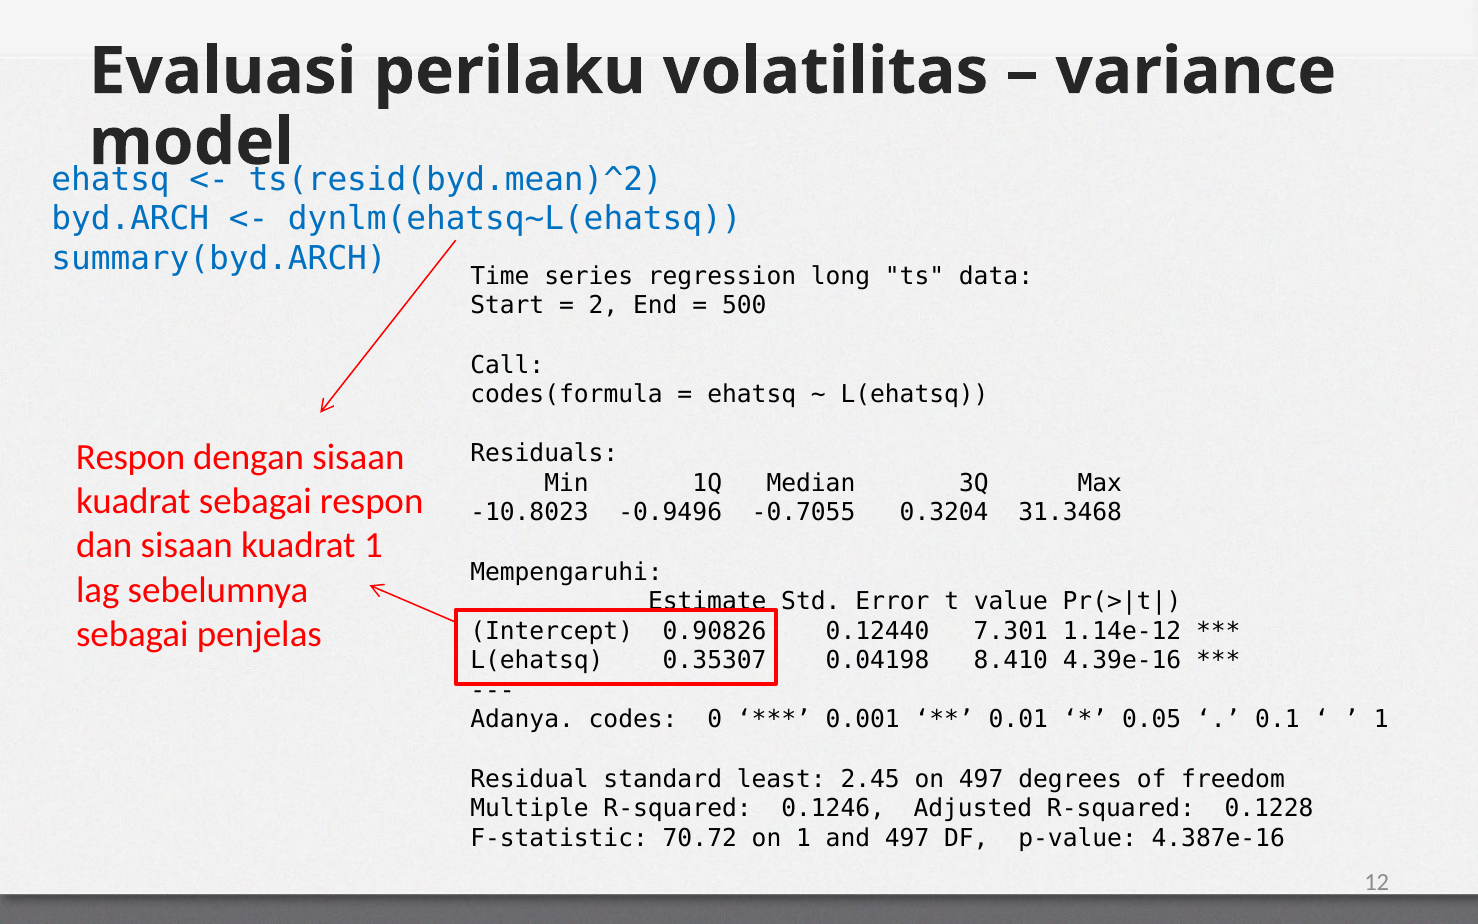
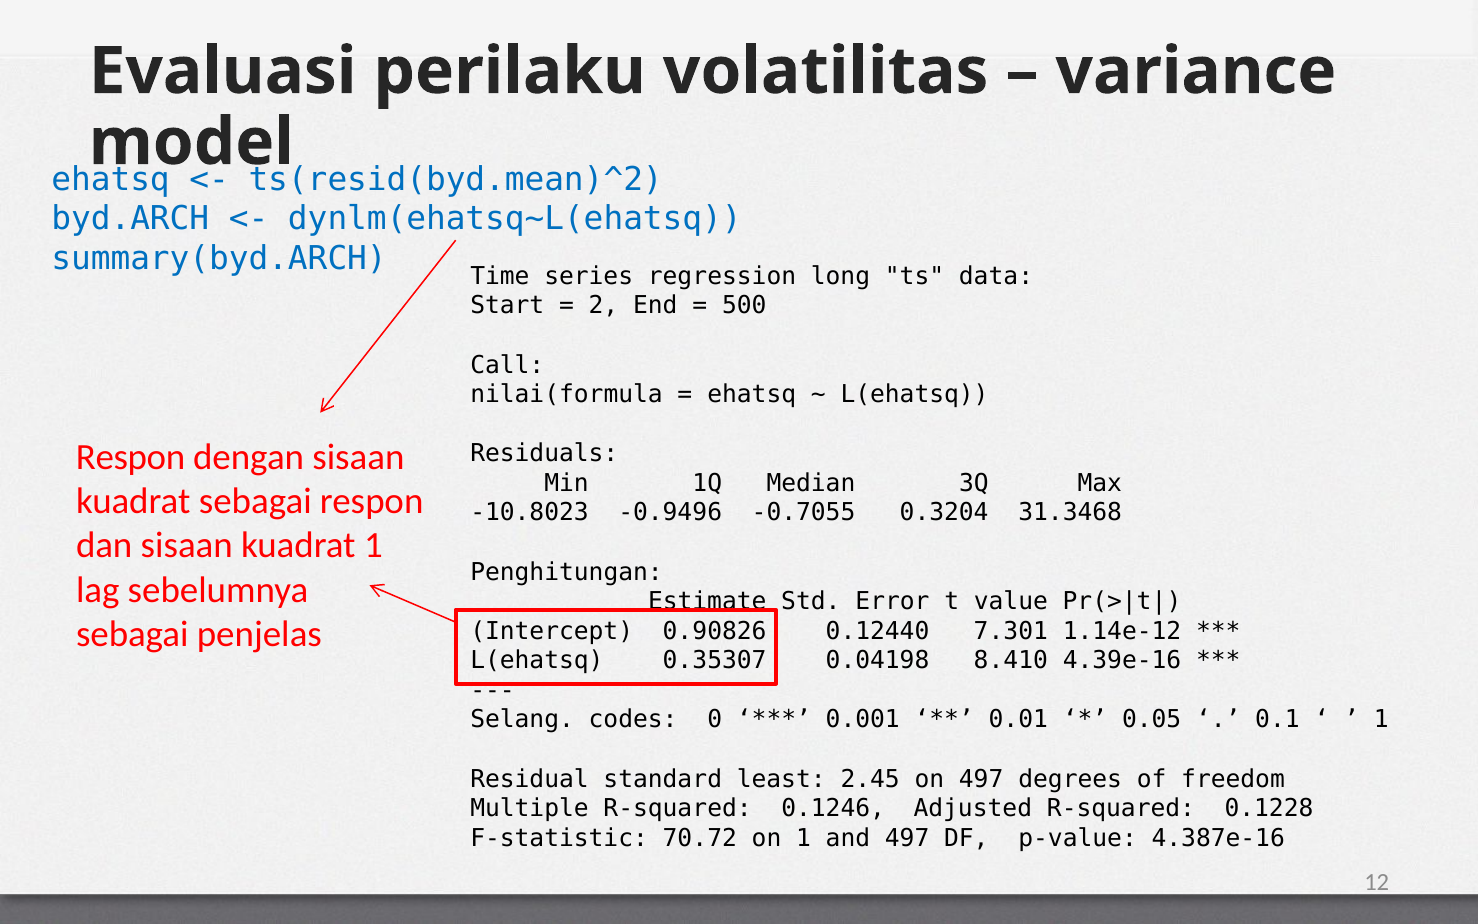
codes(formula: codes(formula -> nilai(formula (567, 394)
Mempengaruhi: Mempengaruhi -> Penghitungan (567, 572)
Adanya: Adanya -> Selang (522, 720)
